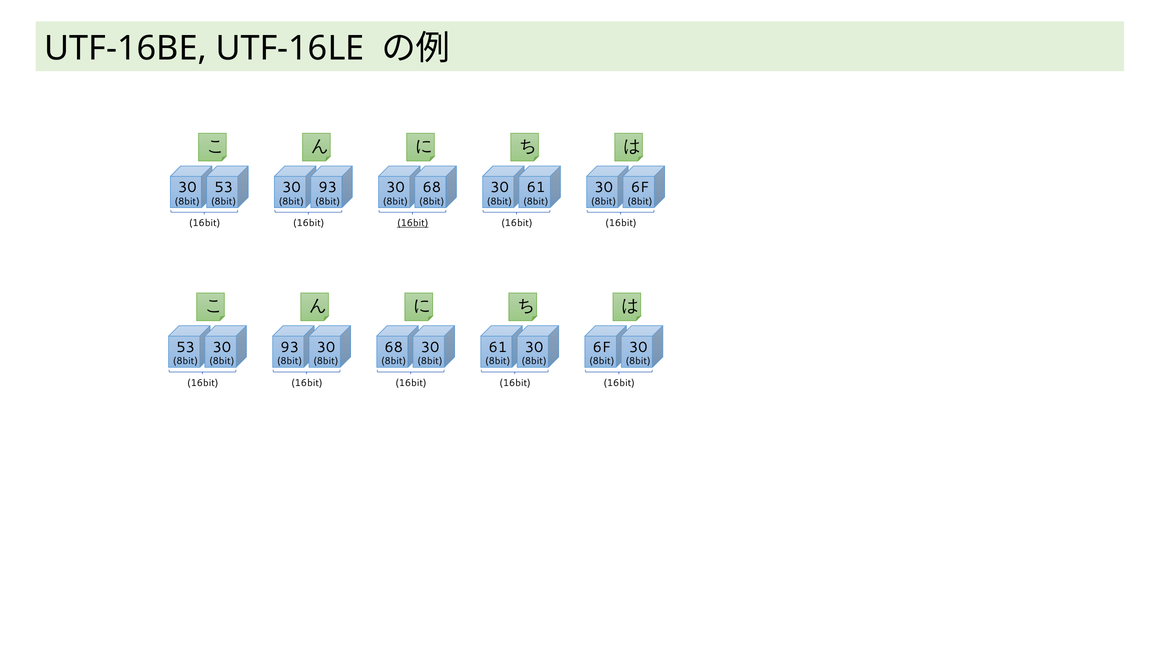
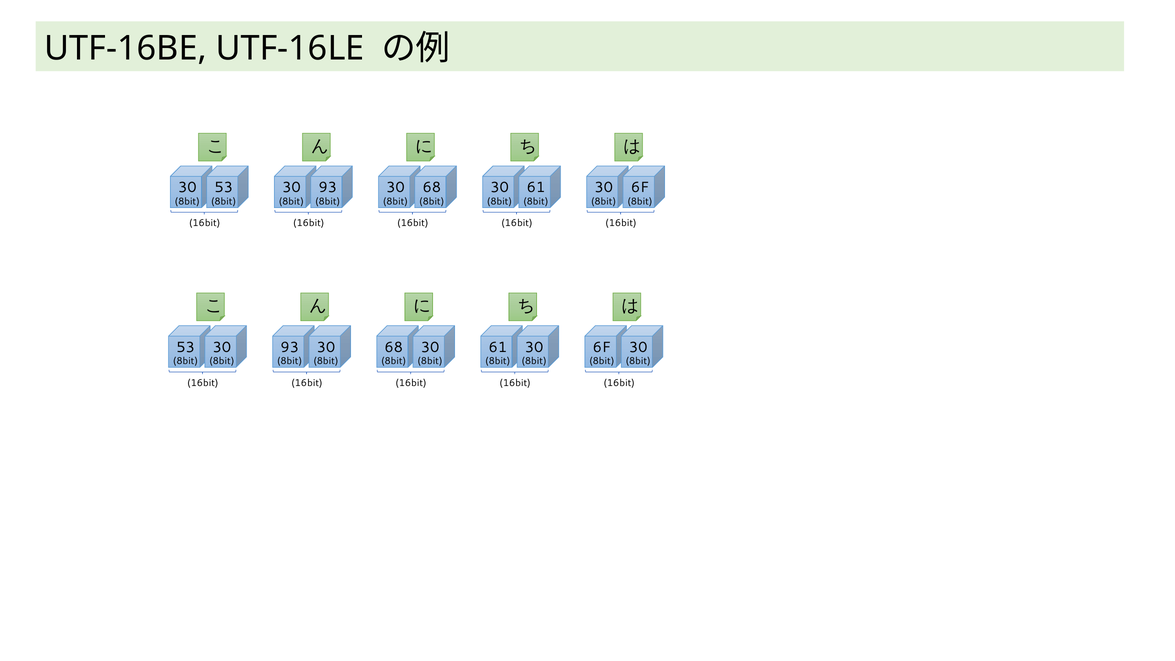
16bit underline: present -> none (413, 223)
